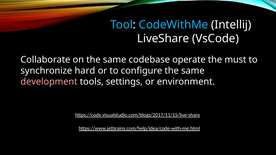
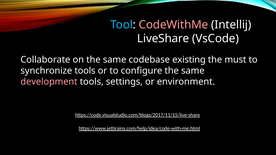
CodeWithMe colour: light blue -> pink (173, 25)
operate: operate -> existing (189, 60)
synchronize hard: hard -> tools (85, 71)
